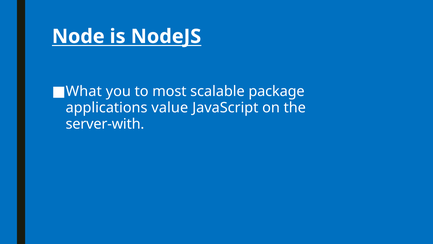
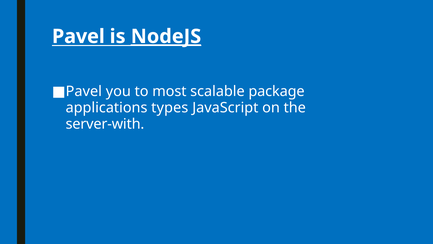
Node: Node -> Pavel (78, 36)
NodeJS underline: none -> present (166, 36)
What: What -> Pavel (84, 91)
value: value -> types (170, 107)
